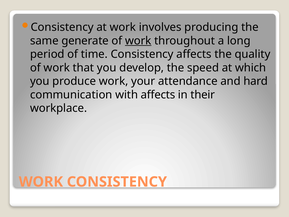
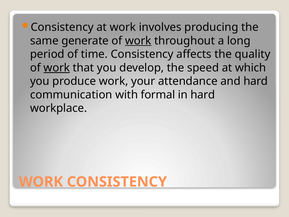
work underline: none -> present (57, 68)
with affects: affects -> formal (158, 95)
in their: their -> hard (203, 95)
